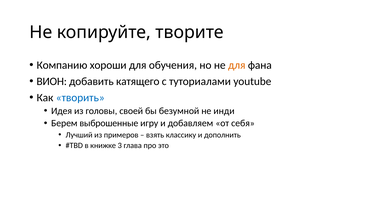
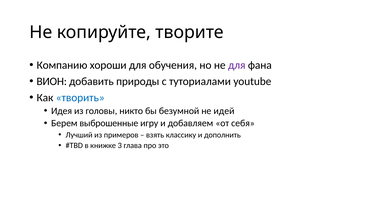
для colour: orange -> purple (237, 65)
катящего: катящего -> природы (138, 81)
своей: своей -> никто (131, 111)
инди: инди -> идей (224, 111)
